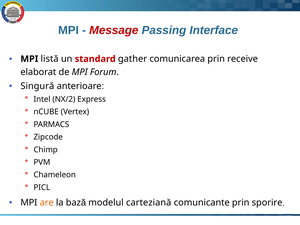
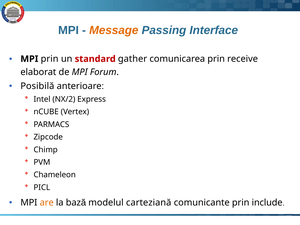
Message colour: red -> orange (114, 30)
MPI listă: listă -> prin (50, 59)
Singură: Singură -> Posibilă (37, 86)
sporire: sporire -> include (267, 203)
